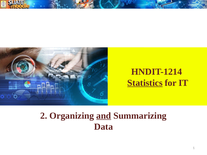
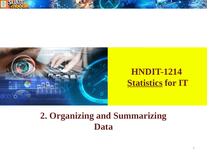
and underline: present -> none (104, 116)
